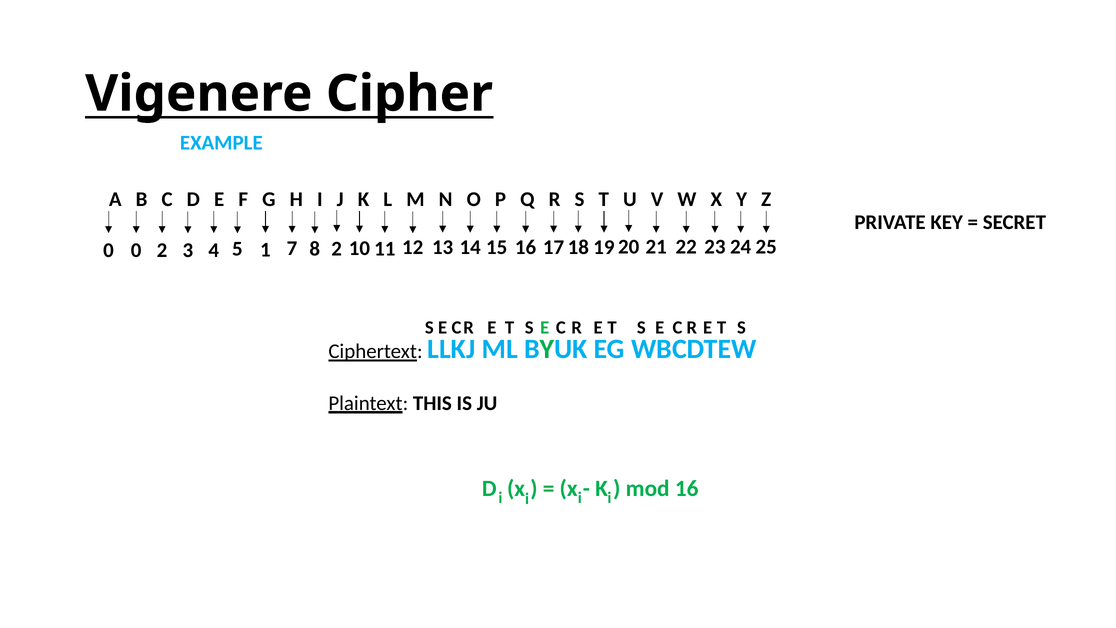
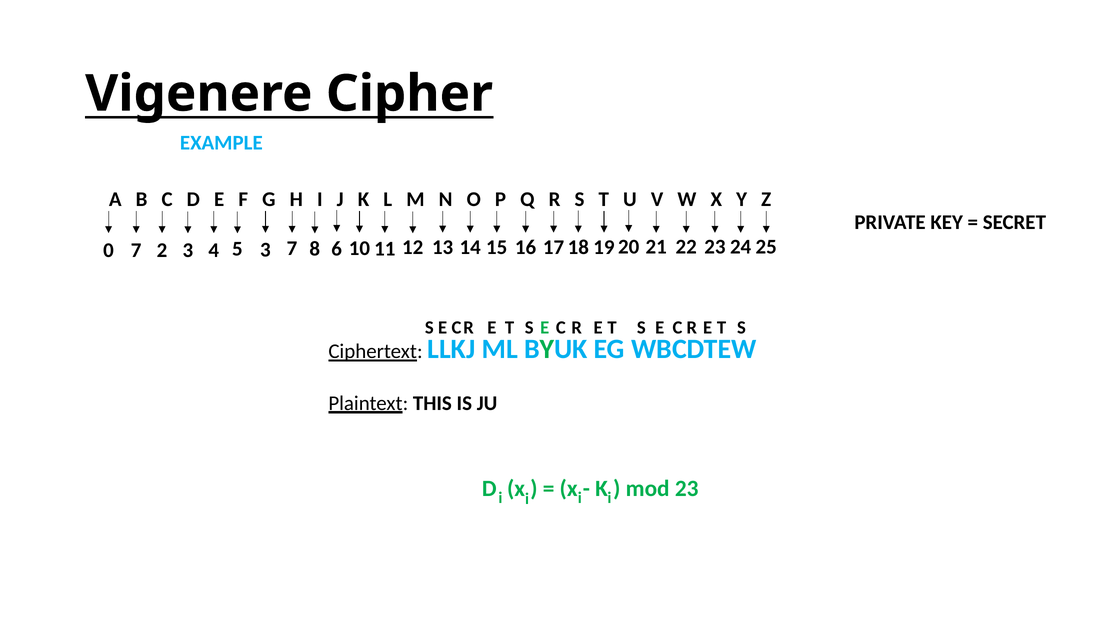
0 0: 0 -> 7 (136, 250)
5 1: 1 -> 3 (265, 250)
8 2: 2 -> 6 (337, 249)
mod 16: 16 -> 23 (687, 488)
